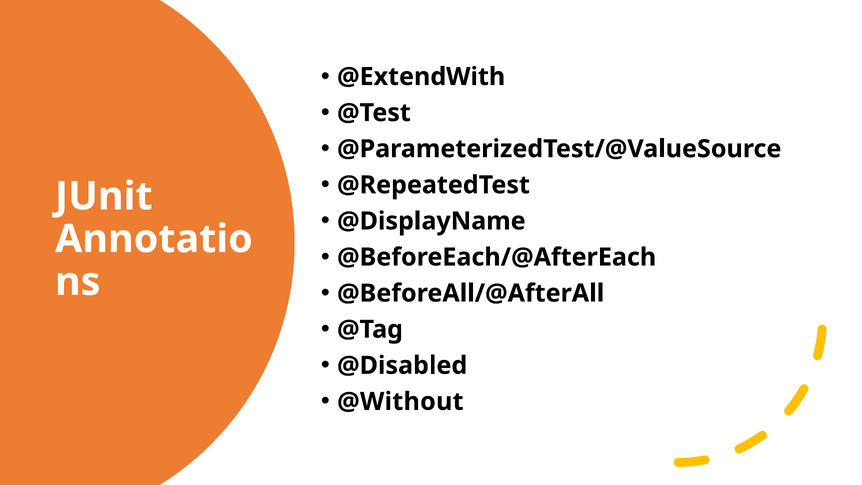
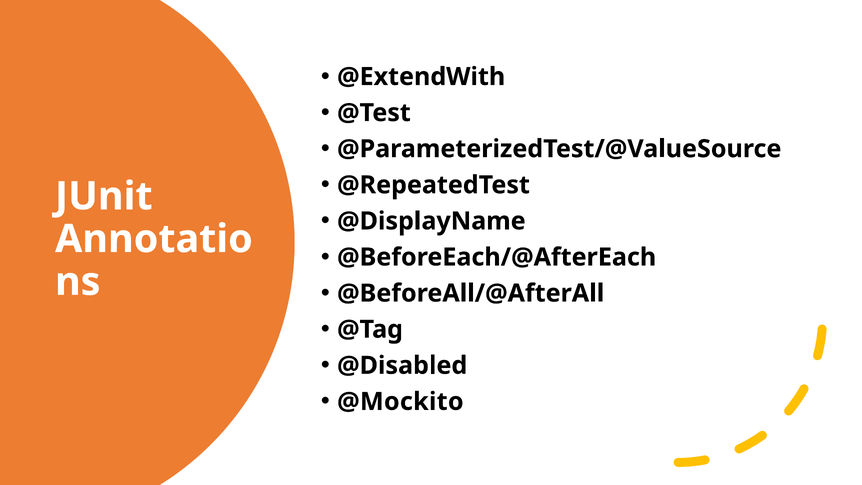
@Without: @Without -> @Mockito (400, 402)
